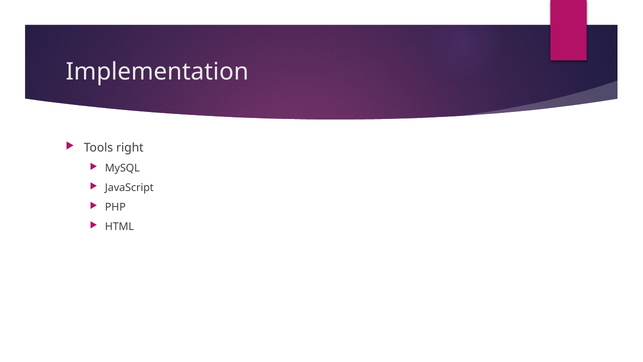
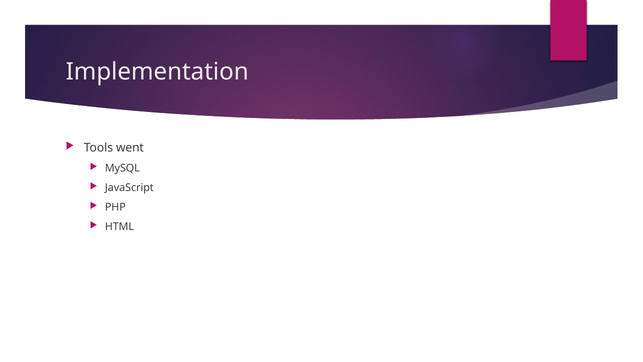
right: right -> went (130, 148)
